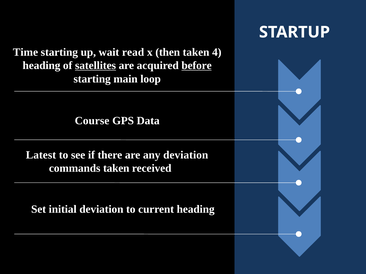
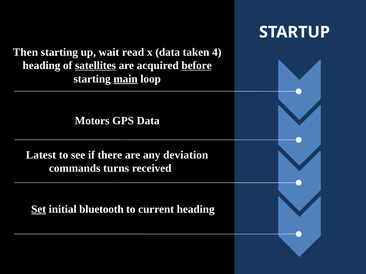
Time: Time -> Then (25, 52)
x then: then -> data (168, 52)
main underline: none -> present (126, 79)
Course: Course -> Motors (92, 121)
commands taken: taken -> turns (116, 169)
Set underline: none -> present (39, 209)
initial deviation: deviation -> bluetooth (101, 209)
